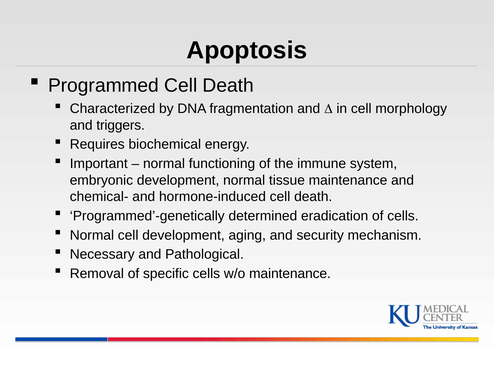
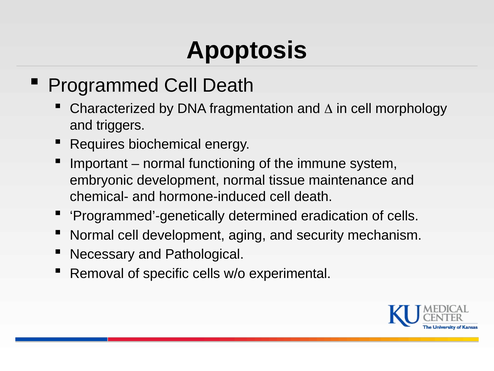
w/o maintenance: maintenance -> experimental (290, 273)
